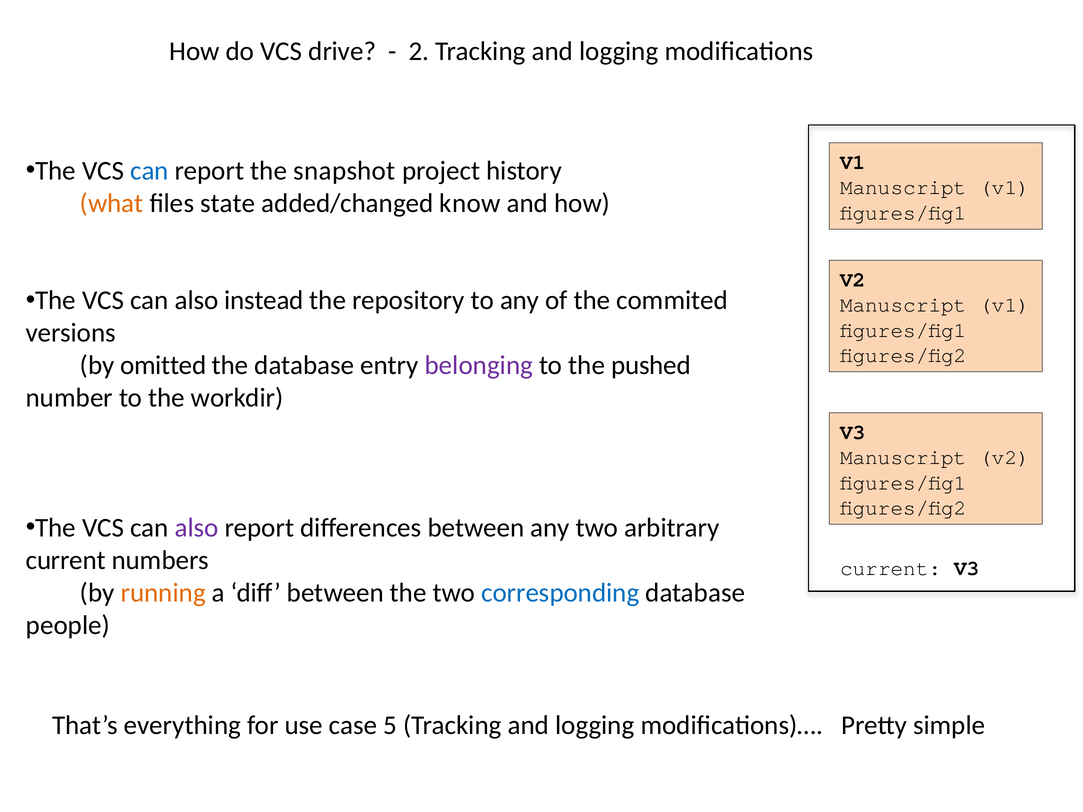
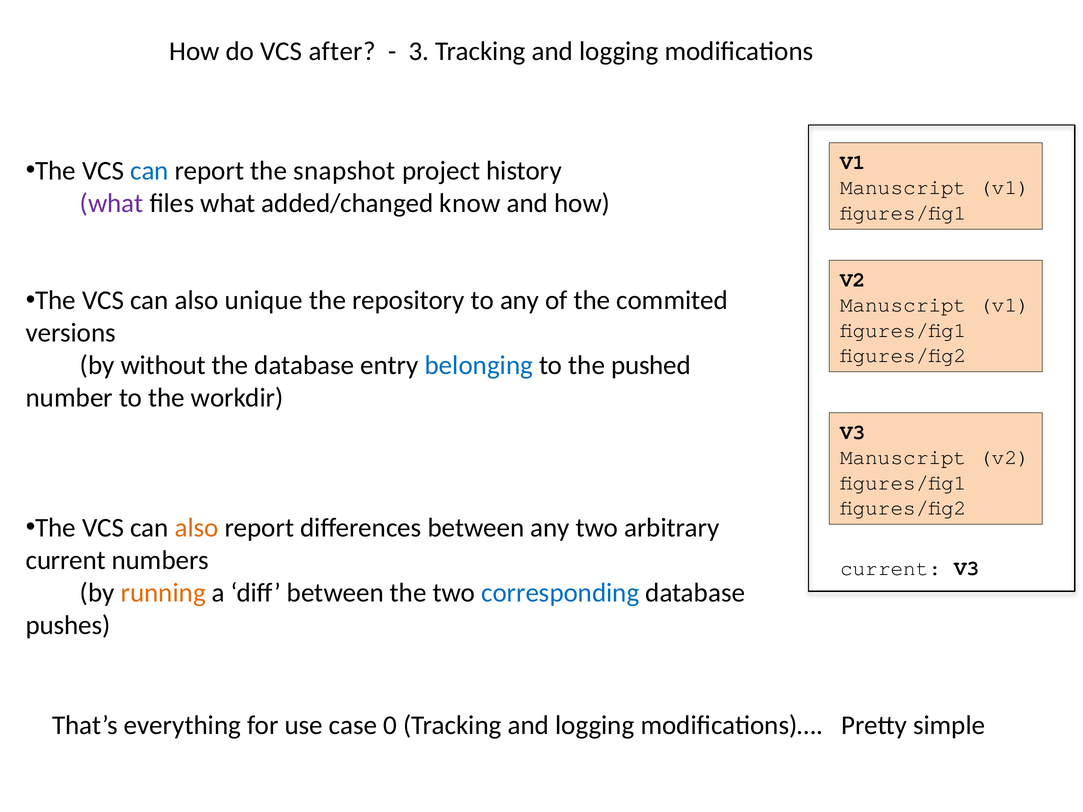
drive: drive -> after (342, 51)
2: 2 -> 3 (419, 51)
what colour: orange -> purple (112, 203)
files state: state -> what (228, 203)
instead: instead -> unique (264, 301)
omitted: omitted -> without (163, 366)
belonging colour: purple -> blue (479, 366)
also colour: purple -> orange (197, 528)
people: people -> pushes (68, 626)
5: 5 -> 0 (390, 725)
